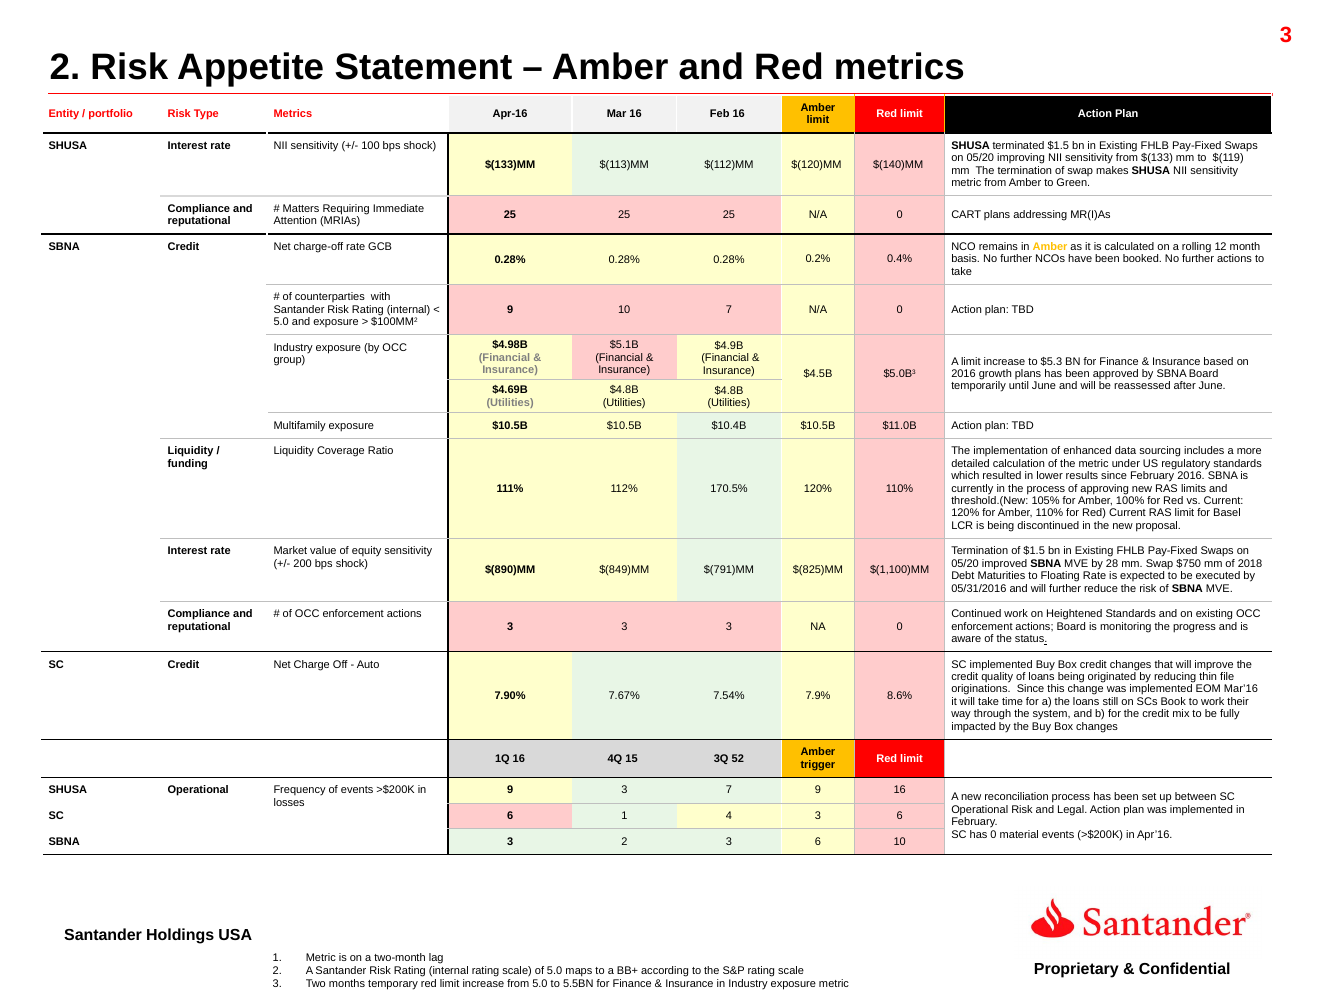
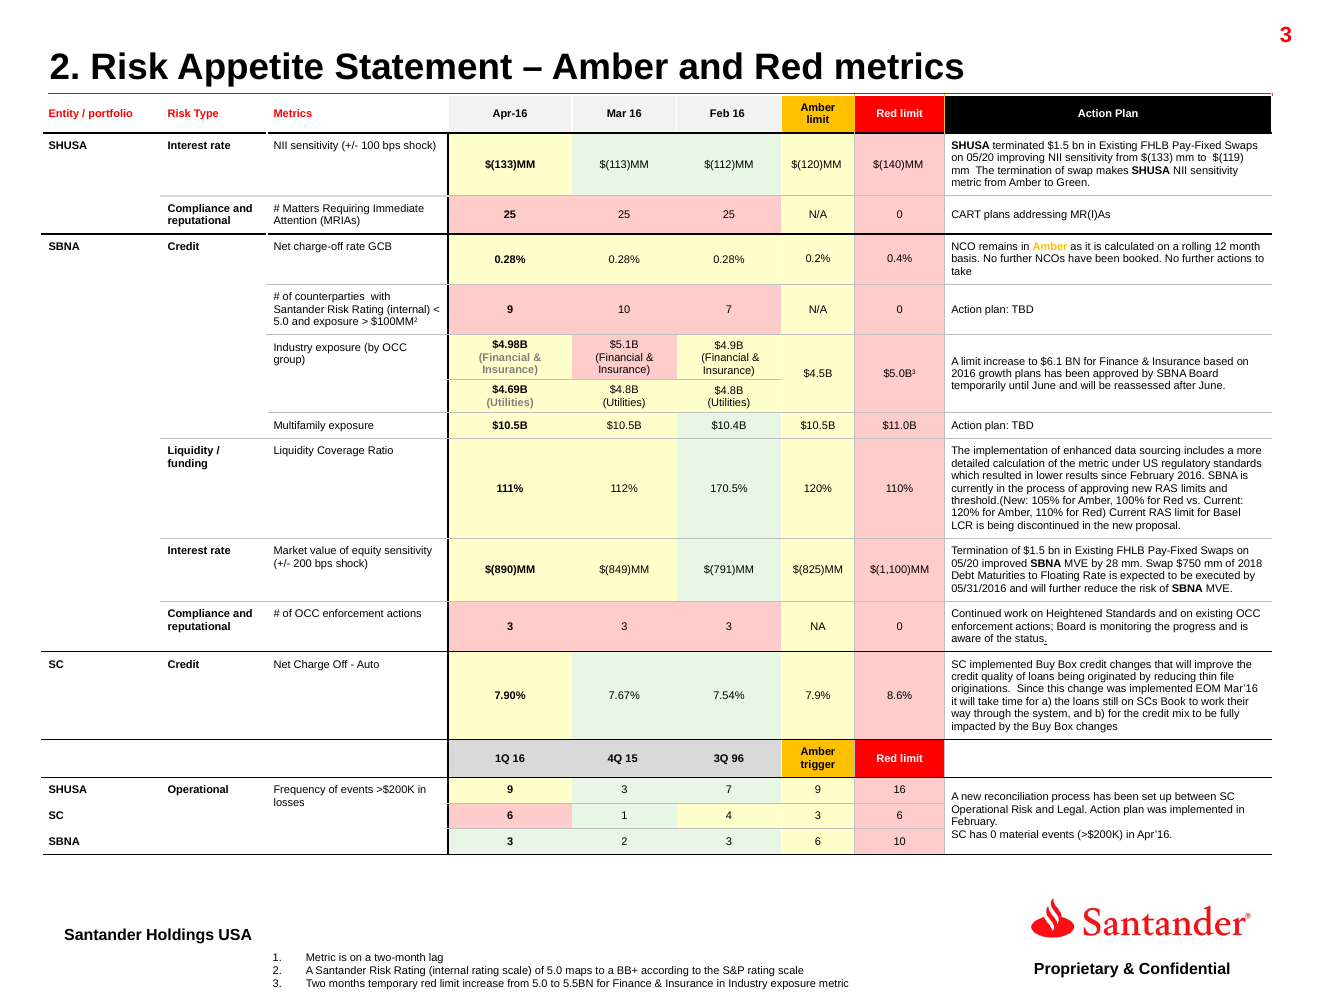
$5.3: $5.3 -> $6.1 (1051, 361)
52: 52 -> 96 (738, 759)
